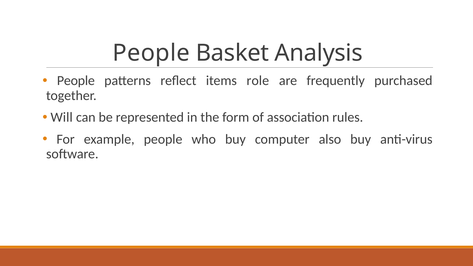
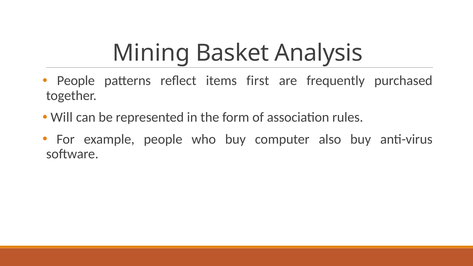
People: People -> Mining (151, 53)
role: role -> first (258, 81)
